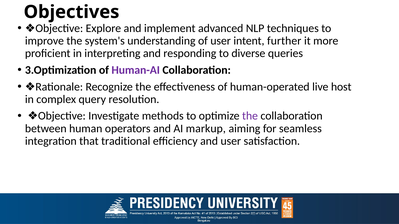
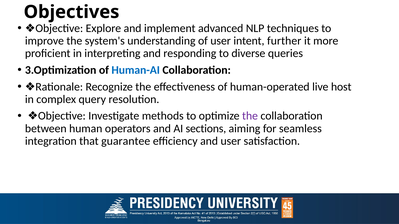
Human-AI colour: purple -> blue (136, 70)
markup: markup -> sections (206, 129)
traditional: traditional -> guarantee (126, 141)
